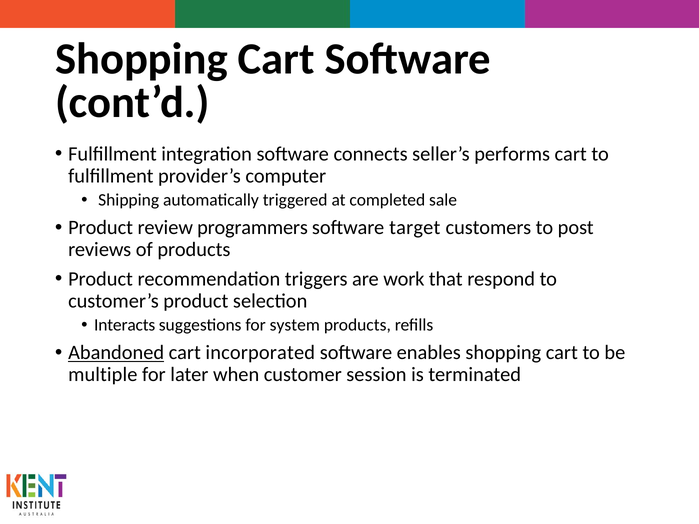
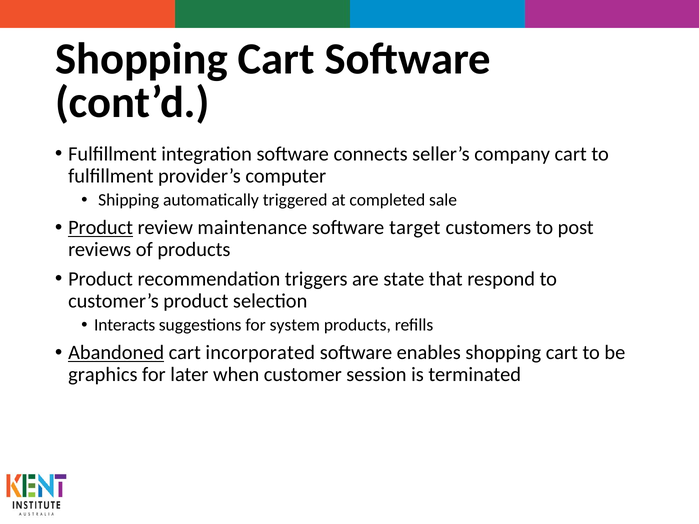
performs: performs -> company (512, 154)
Product underline: none -> present (101, 228)
programmers: programmers -> maintenance (252, 228)
work: work -> state (404, 279)
multiple: multiple -> graphics (103, 375)
